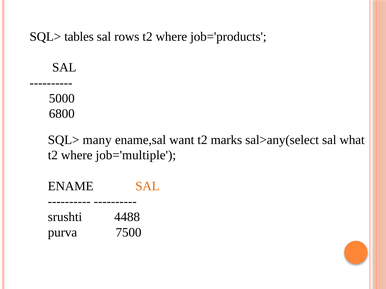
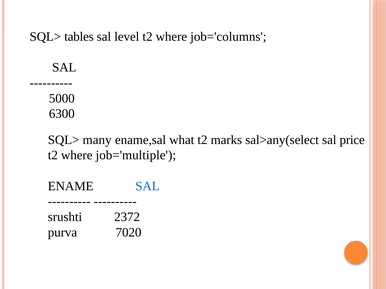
rows: rows -> level (127, 37)
job='products: job='products -> job='columns (228, 37)
6800: 6800 -> 6300 (62, 114)
want: want -> what (182, 140)
what: what -> price (352, 140)
SAL colour: orange -> blue (147, 186)
4488: 4488 -> 2372 (127, 217)
7500: 7500 -> 7020 (129, 233)
